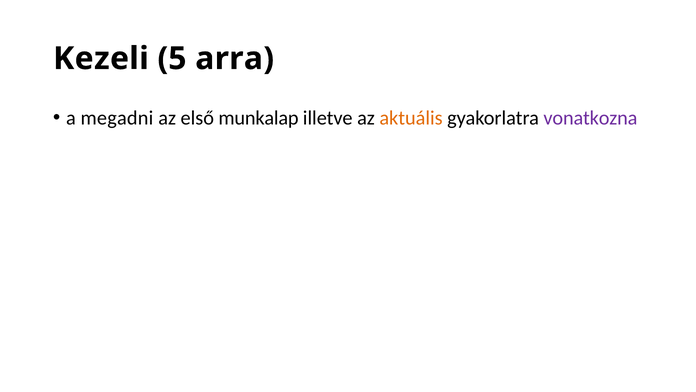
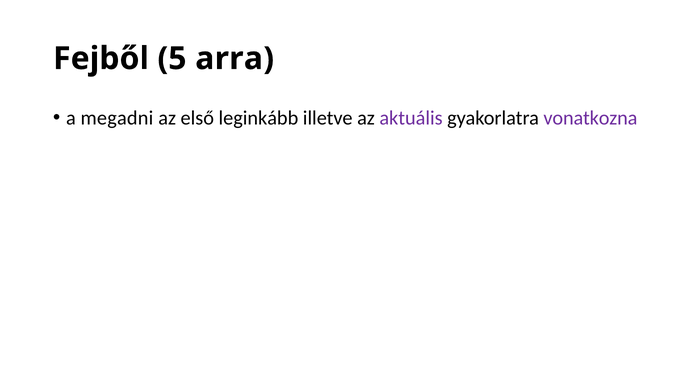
Kezeli: Kezeli -> Fejből (101, 58)
munkalap: munkalap -> leginkább (258, 118)
aktuális colour: orange -> purple (411, 118)
